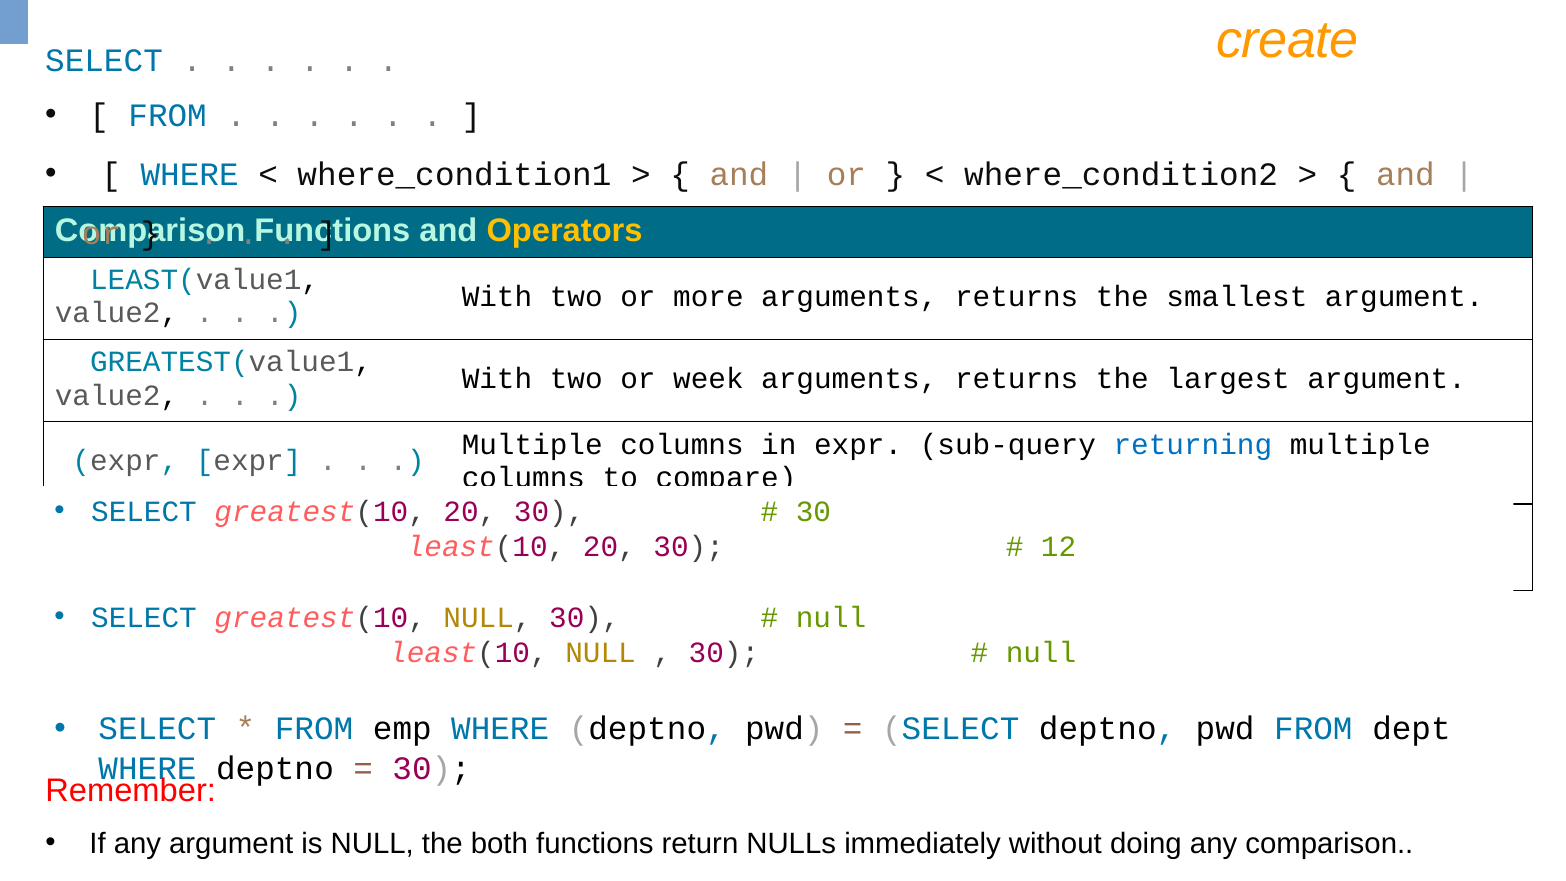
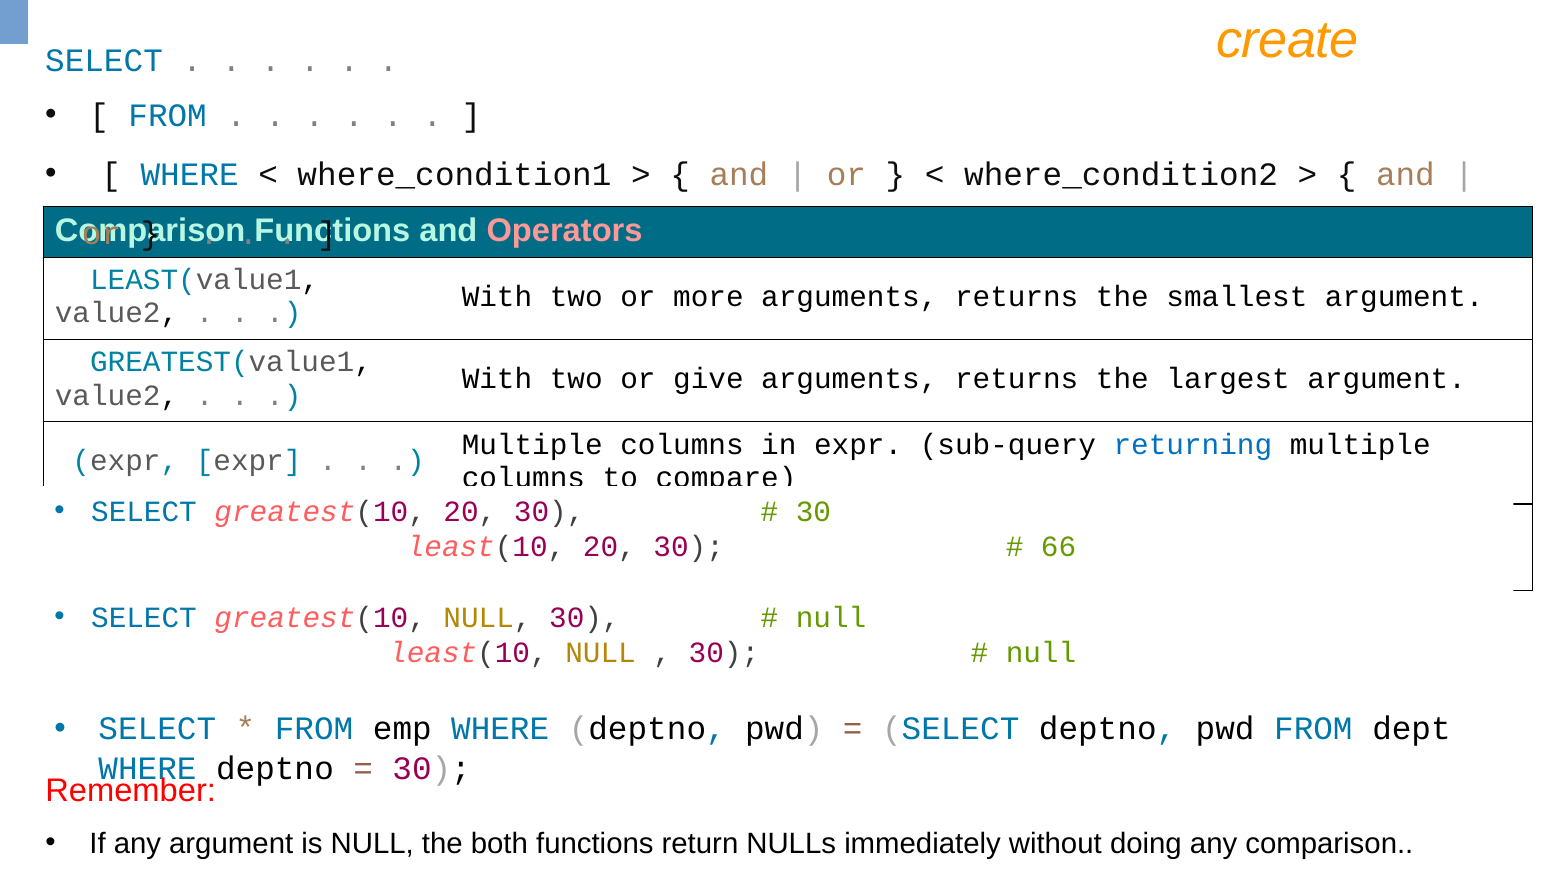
Operators colour: yellow -> pink (565, 231)
week: week -> give (708, 379)
12: 12 -> 66 (1059, 547)
